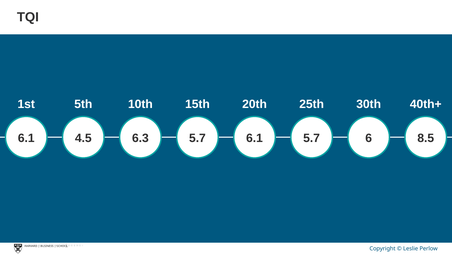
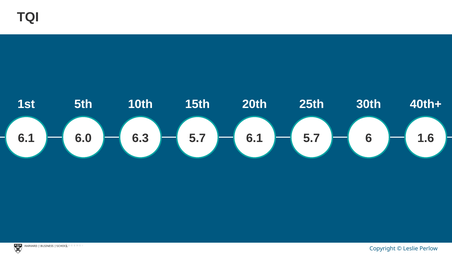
4.5: 4.5 -> 6.0 (83, 138)
8.5: 8.5 -> 1.6 (426, 138)
